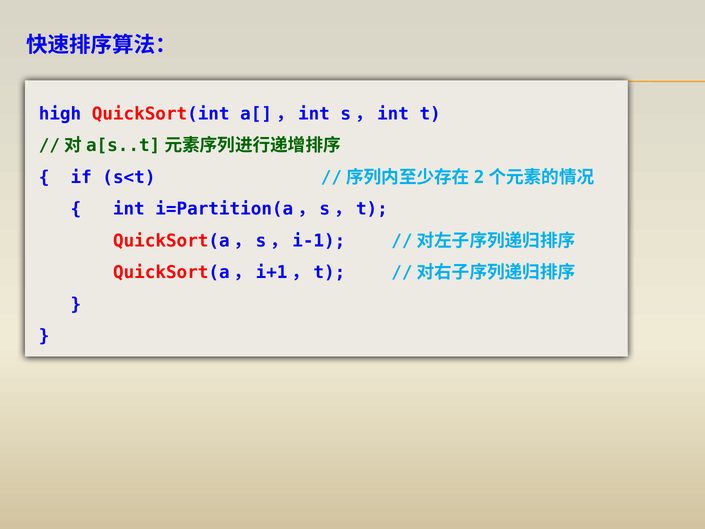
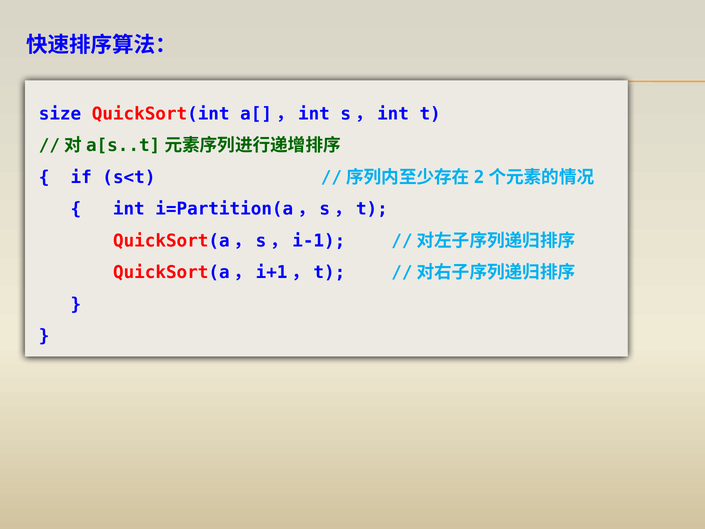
high: high -> size (60, 114)
